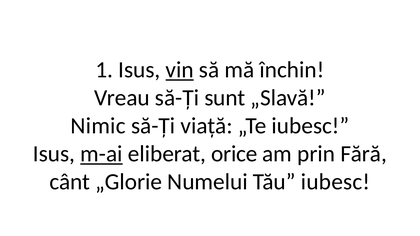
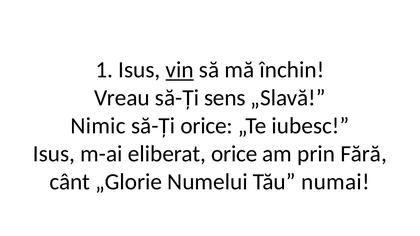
sunt: sunt -> sens (225, 98)
să-Ți viață: viață -> orice (207, 126)
m-ai underline: present -> none (101, 154)
Tău iubesc: iubesc -> numai (335, 182)
